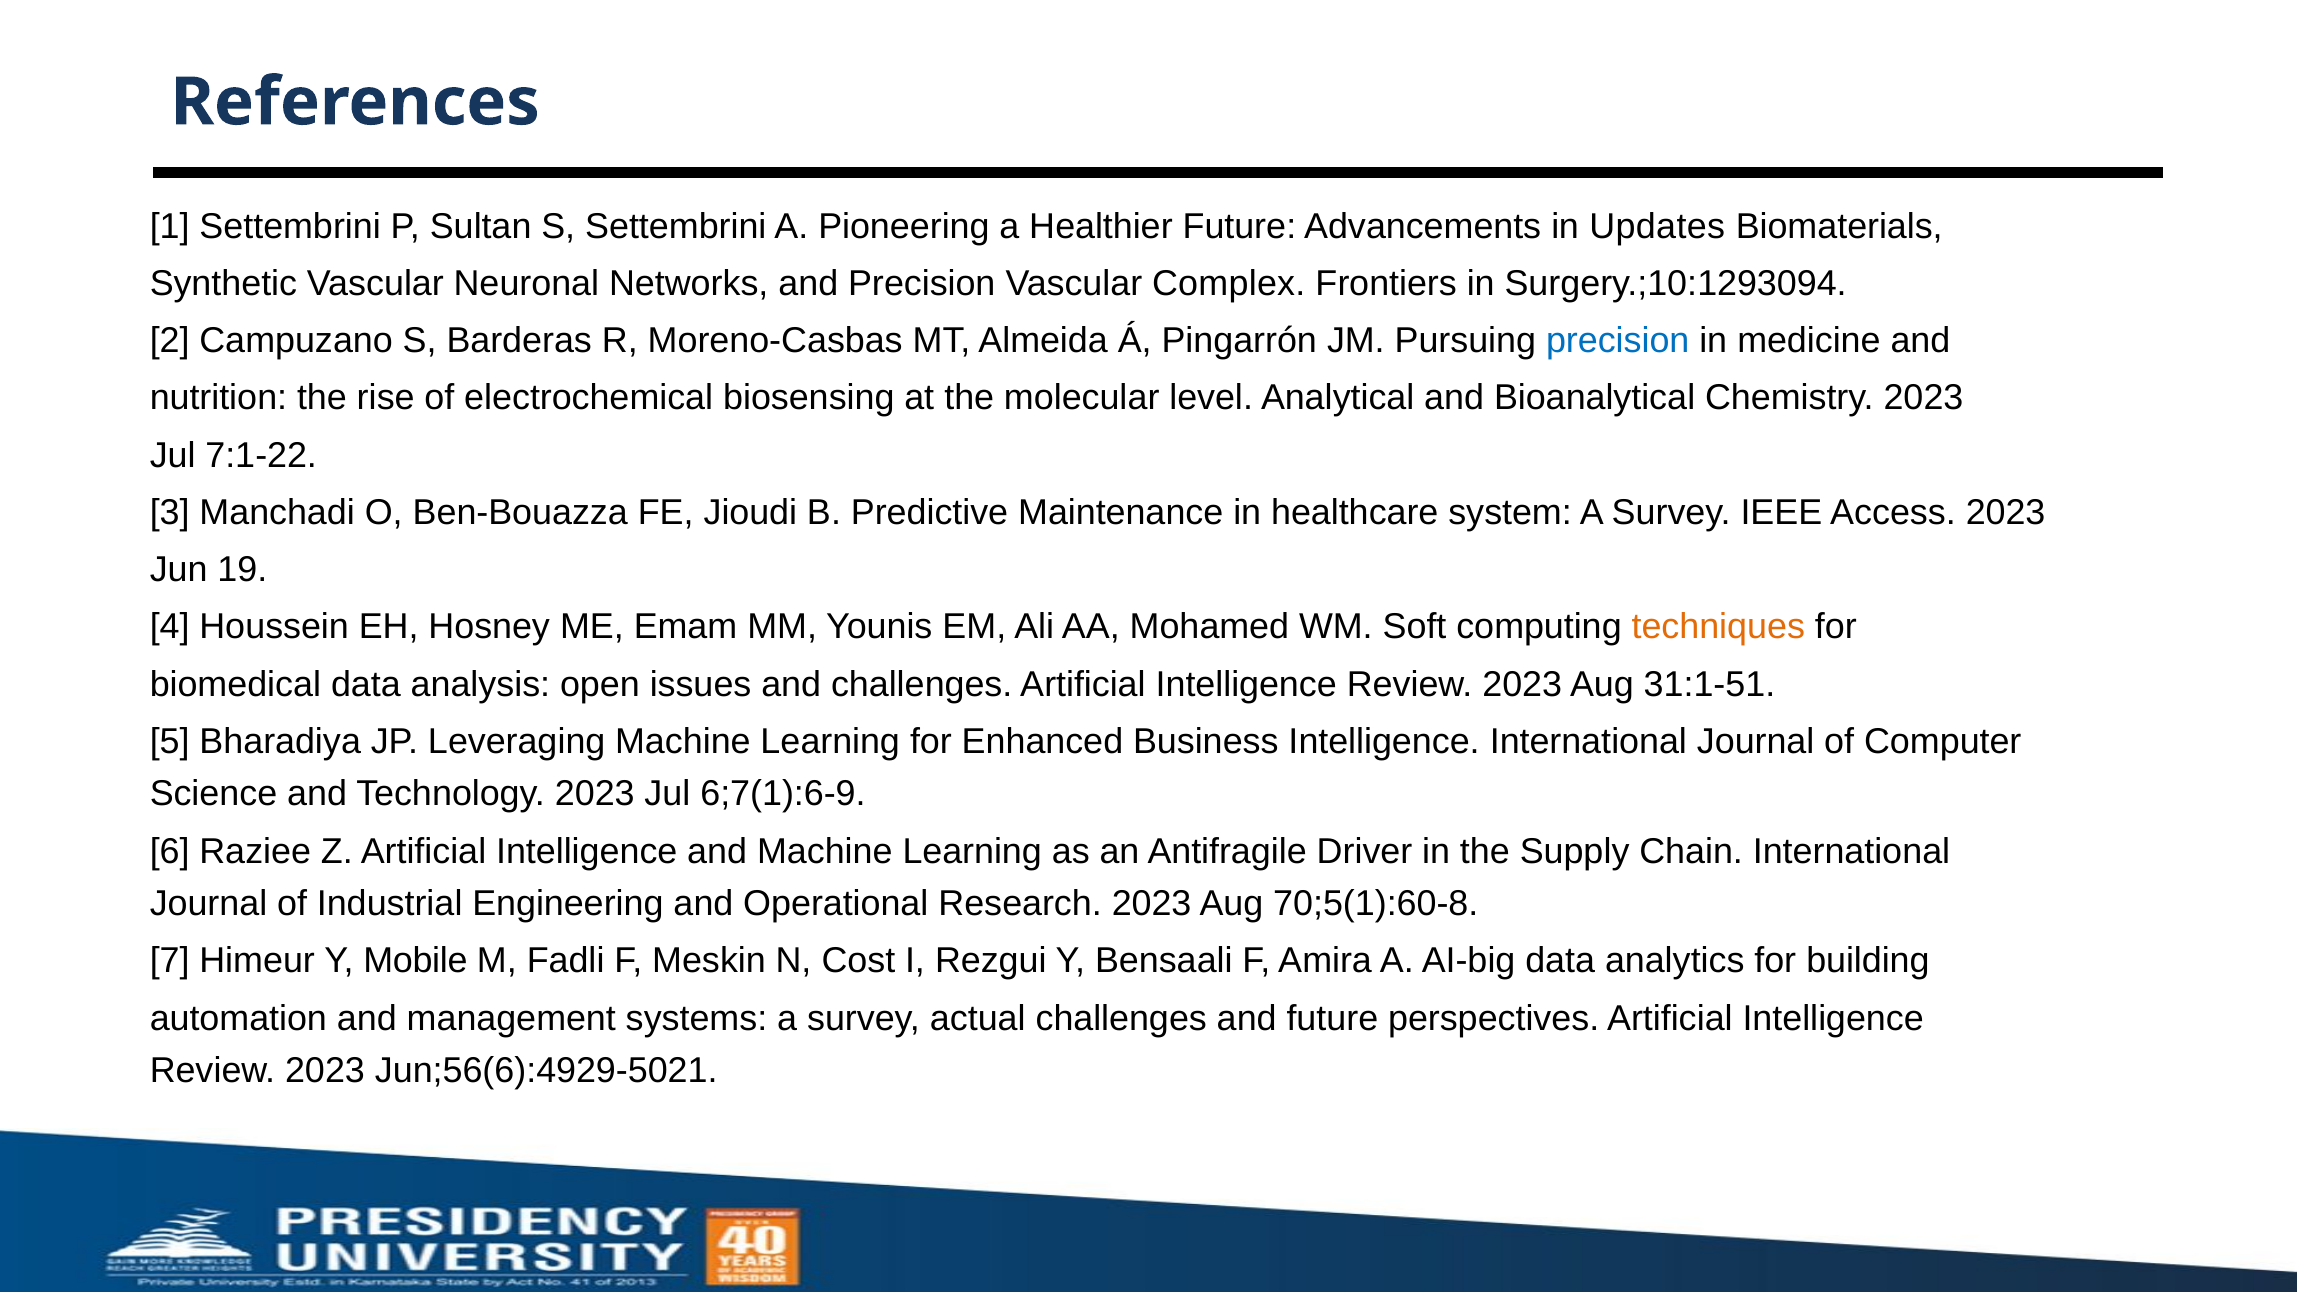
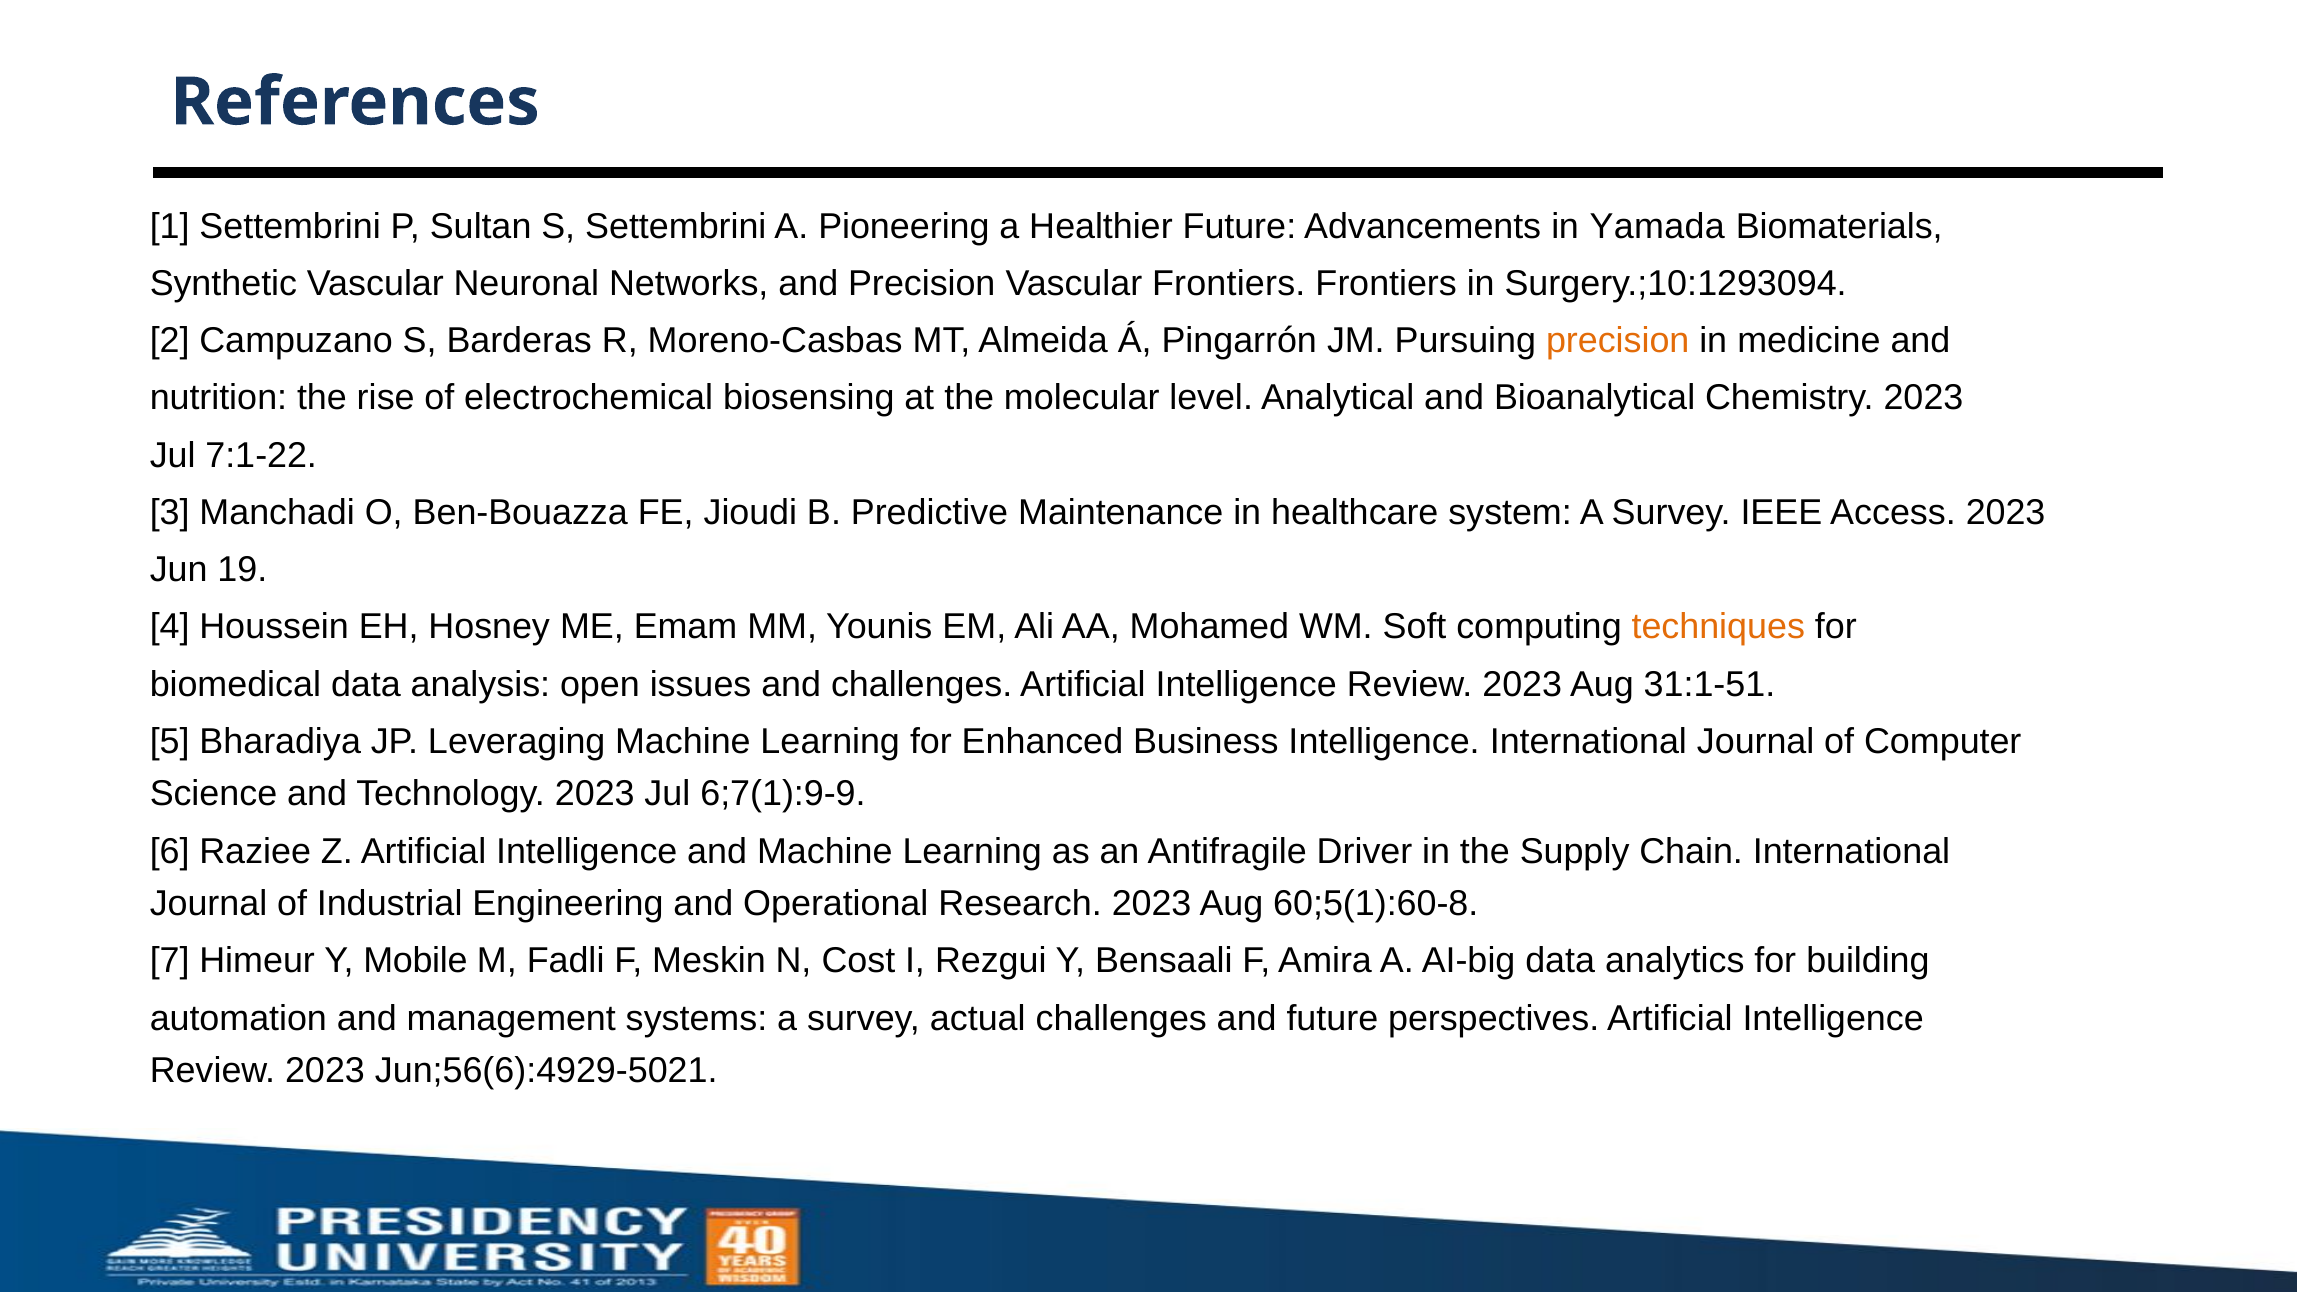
Updates: Updates -> Yamada (1657, 226)
Vascular Complex: Complex -> Frontiers (1229, 284)
precision colour: blue -> orange (1618, 341)
6;7(1):6-9: 6;7(1):6-9 -> 6;7(1):9-9 (783, 794)
70;5(1):60-8: 70;5(1):60-8 -> 60;5(1):60-8 (1376, 904)
